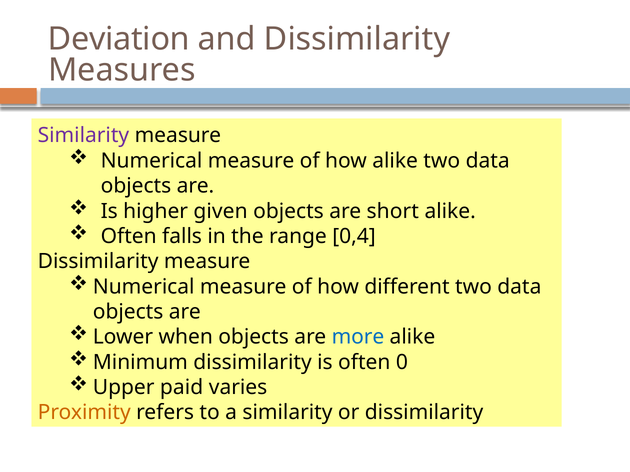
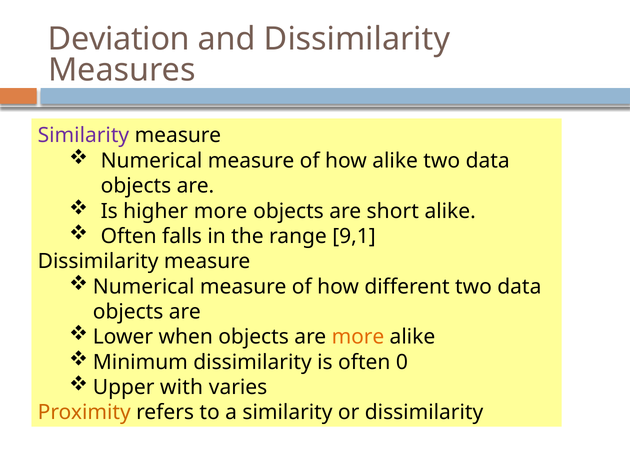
higher given: given -> more (221, 211)
0,4: 0,4 -> 9,1 (354, 237)
more colour: blue -> orange (358, 337)
paid: paid -> with (182, 388)
